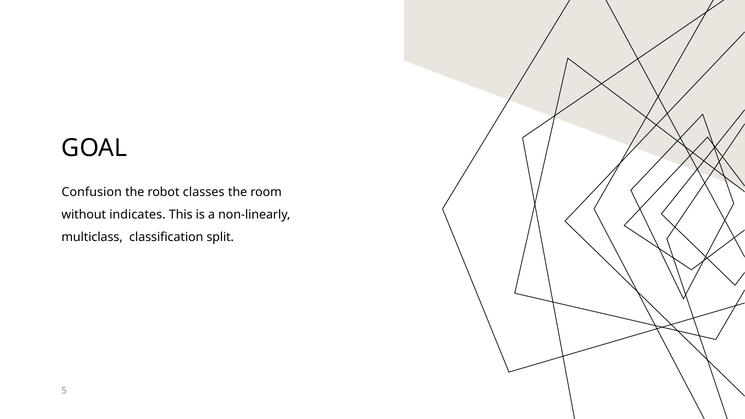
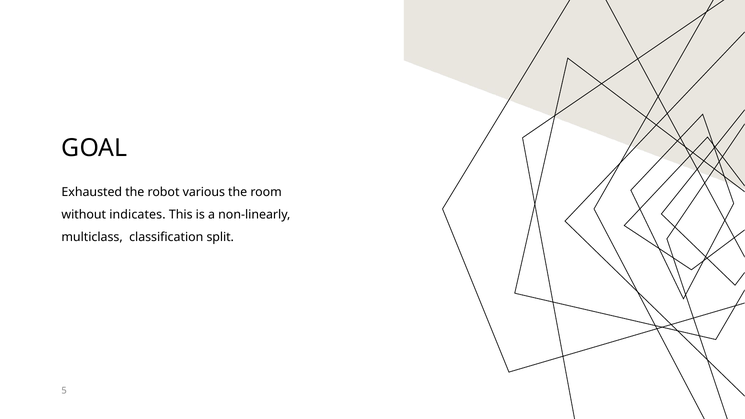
Confusion: Confusion -> Exhausted (92, 192)
classes: classes -> various (204, 192)
